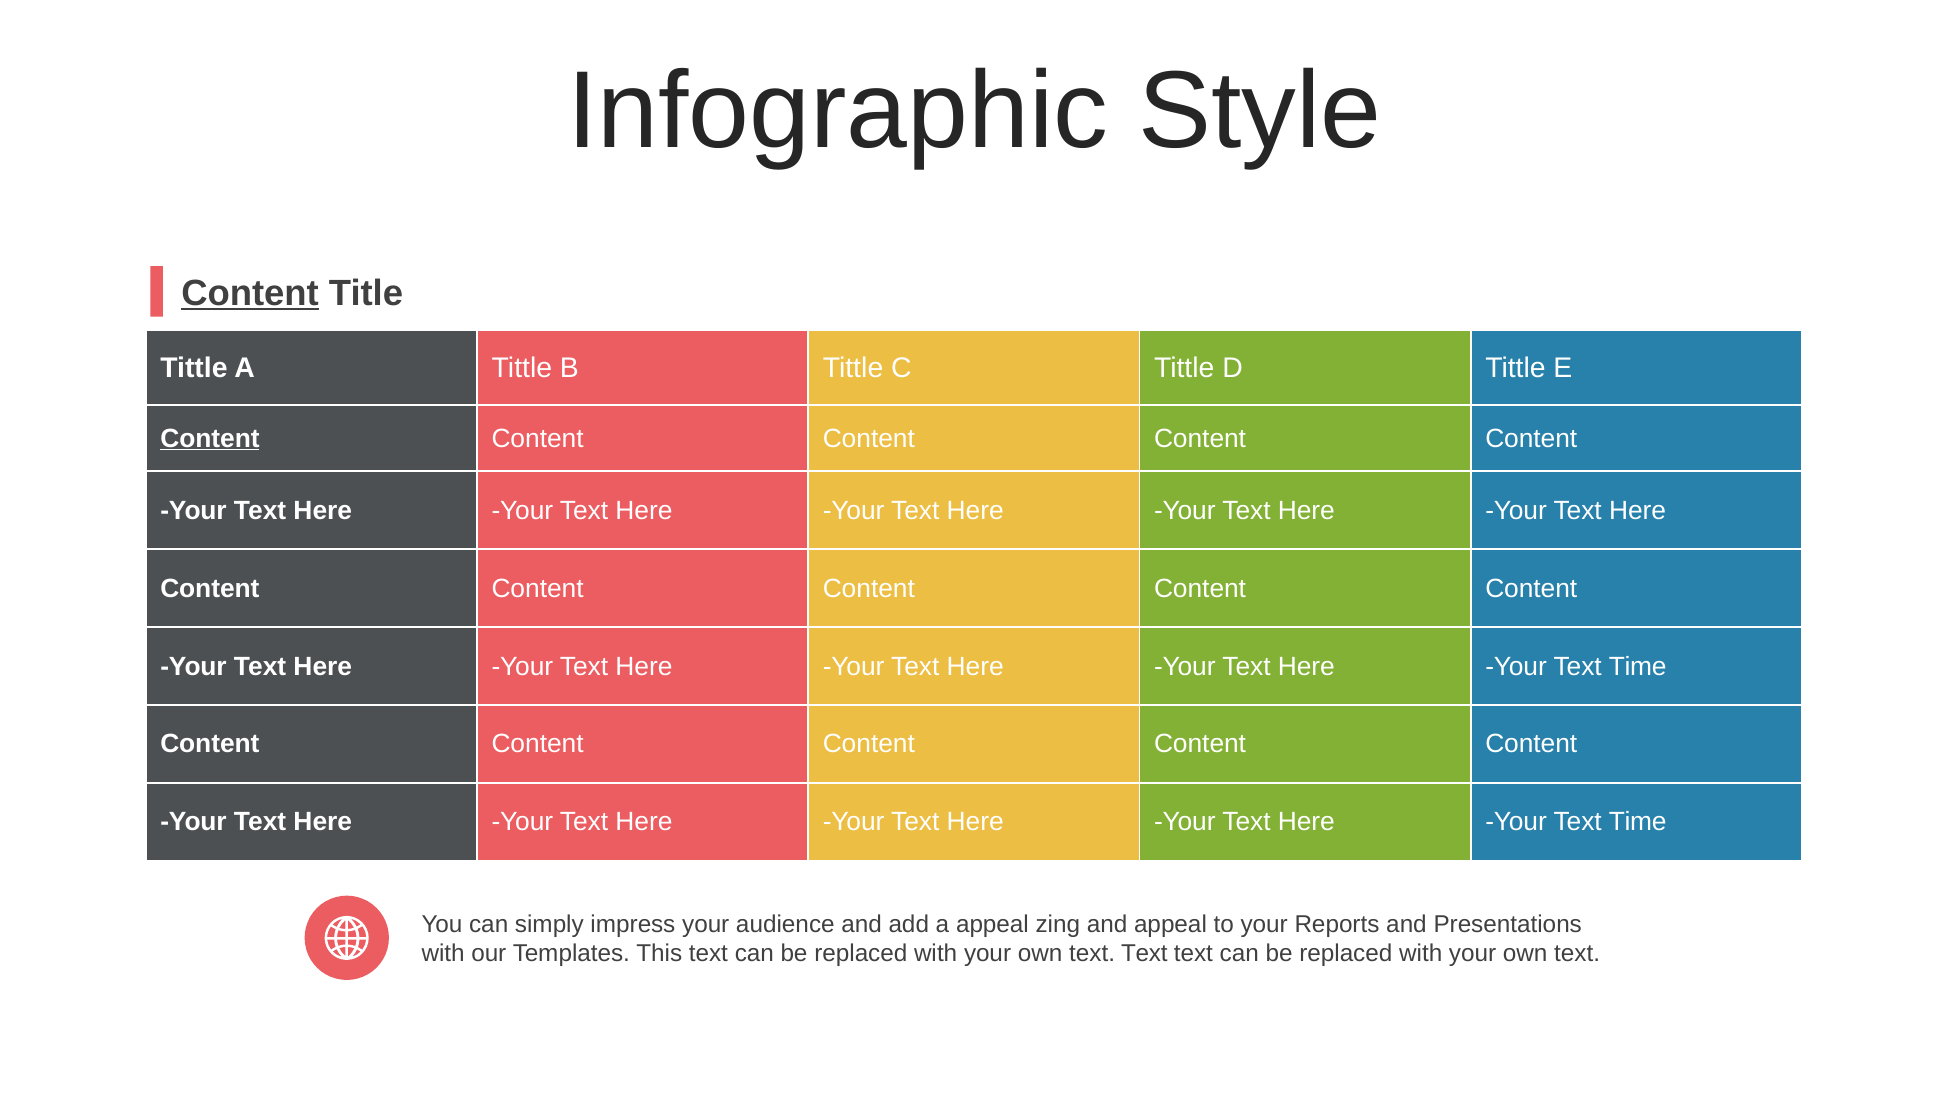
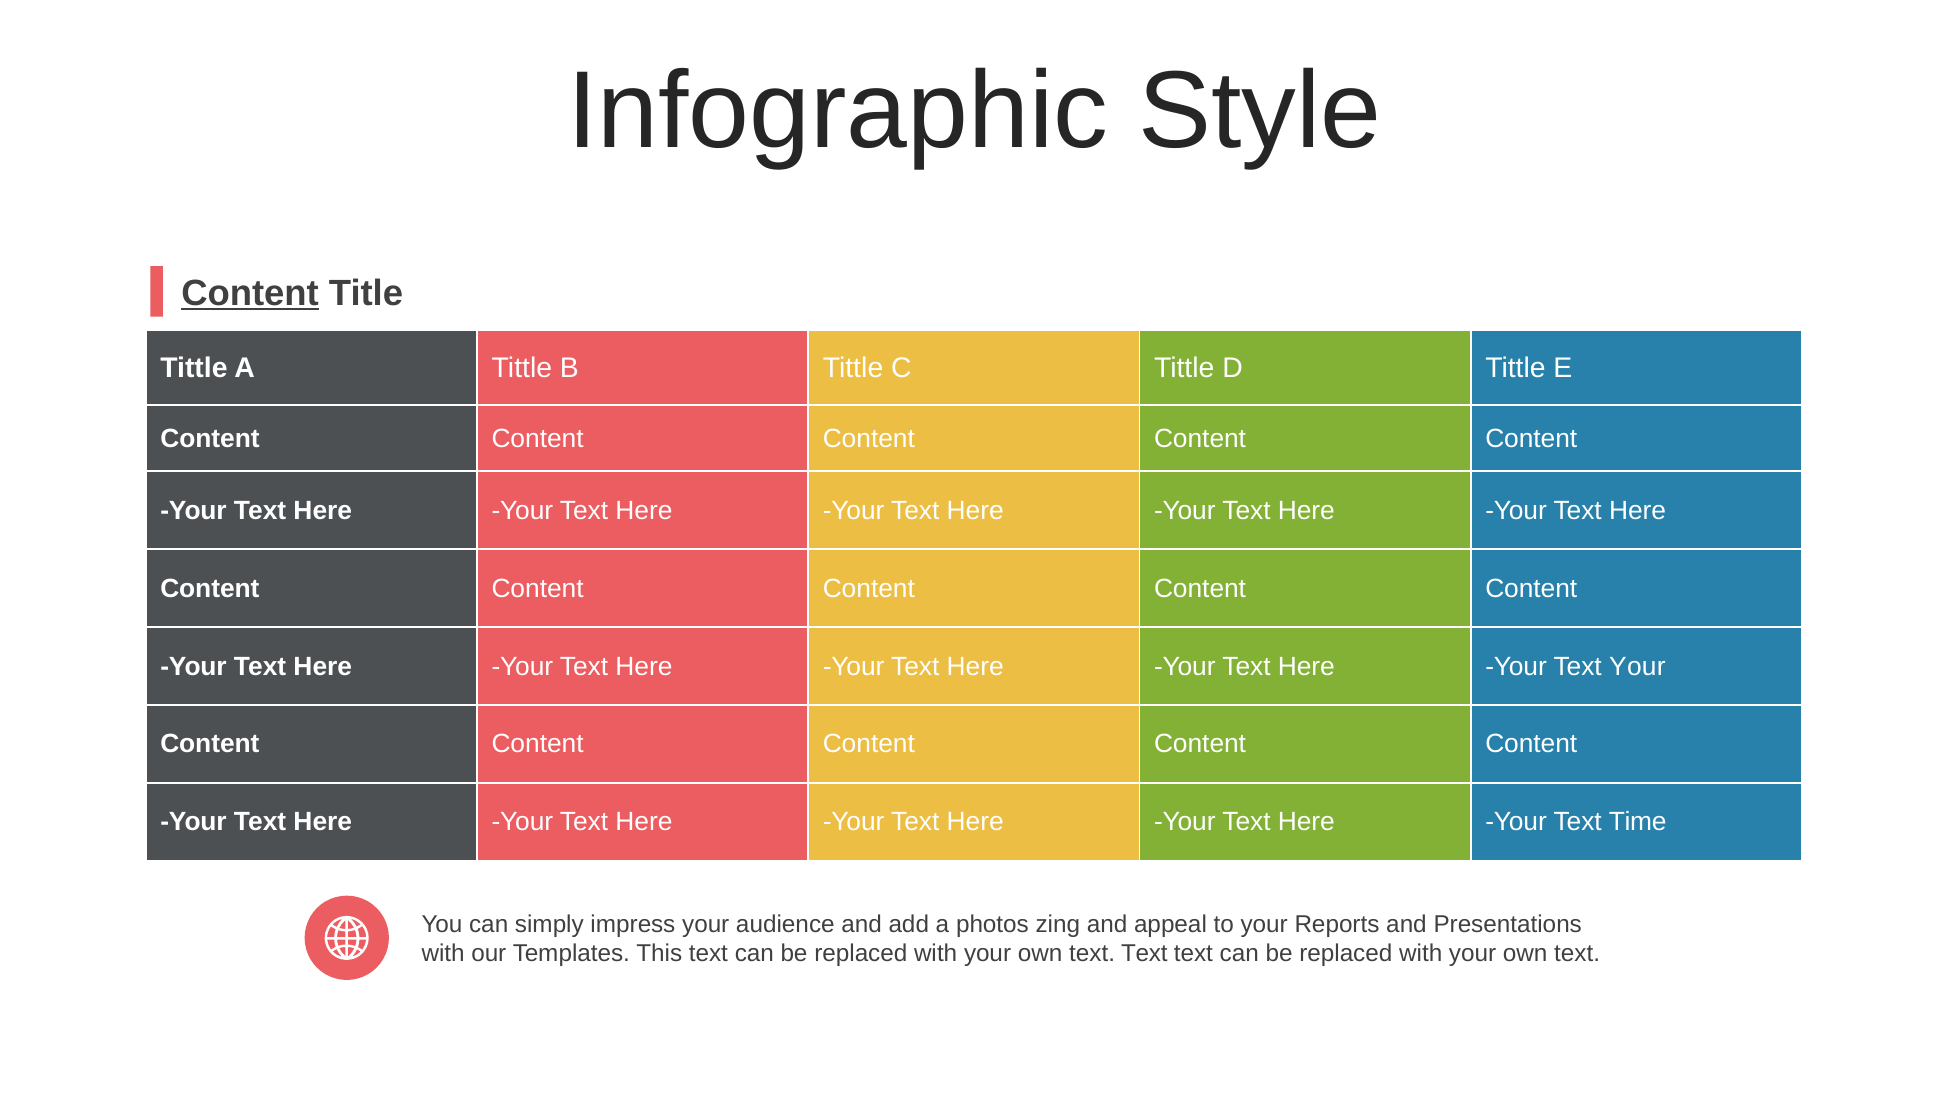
Content underline: present -> none (210, 438)
Time: Time -> Your (1637, 666)
a appeal: appeal -> photos (992, 924)
